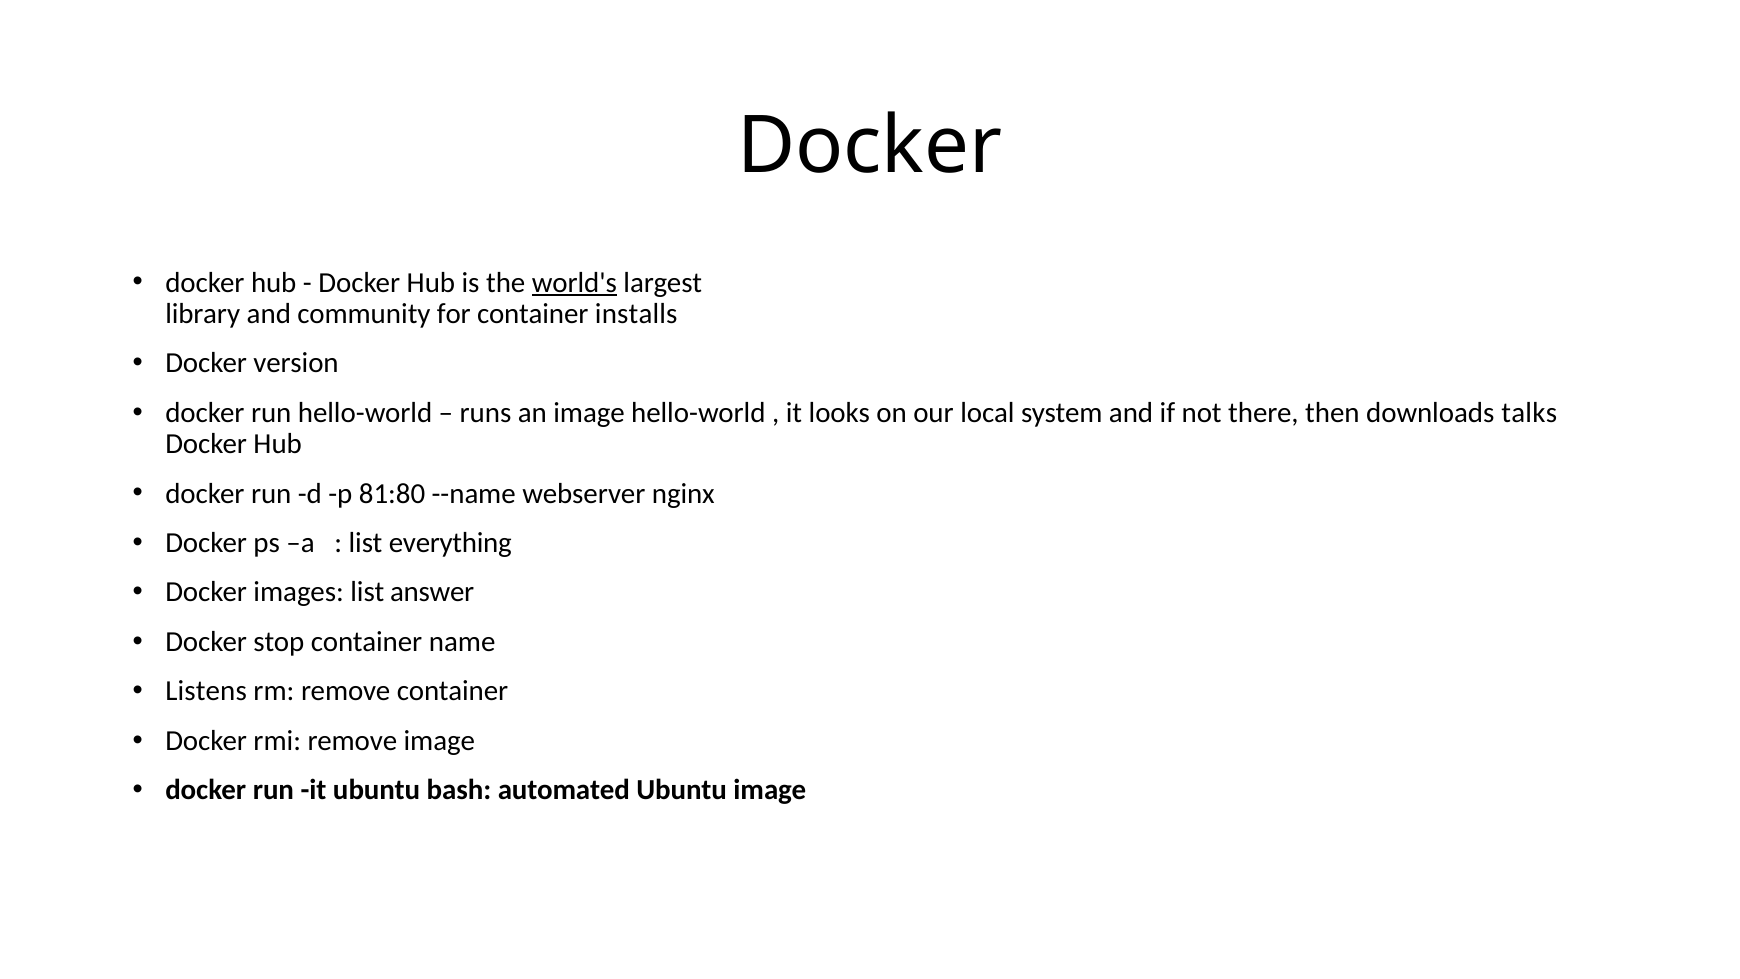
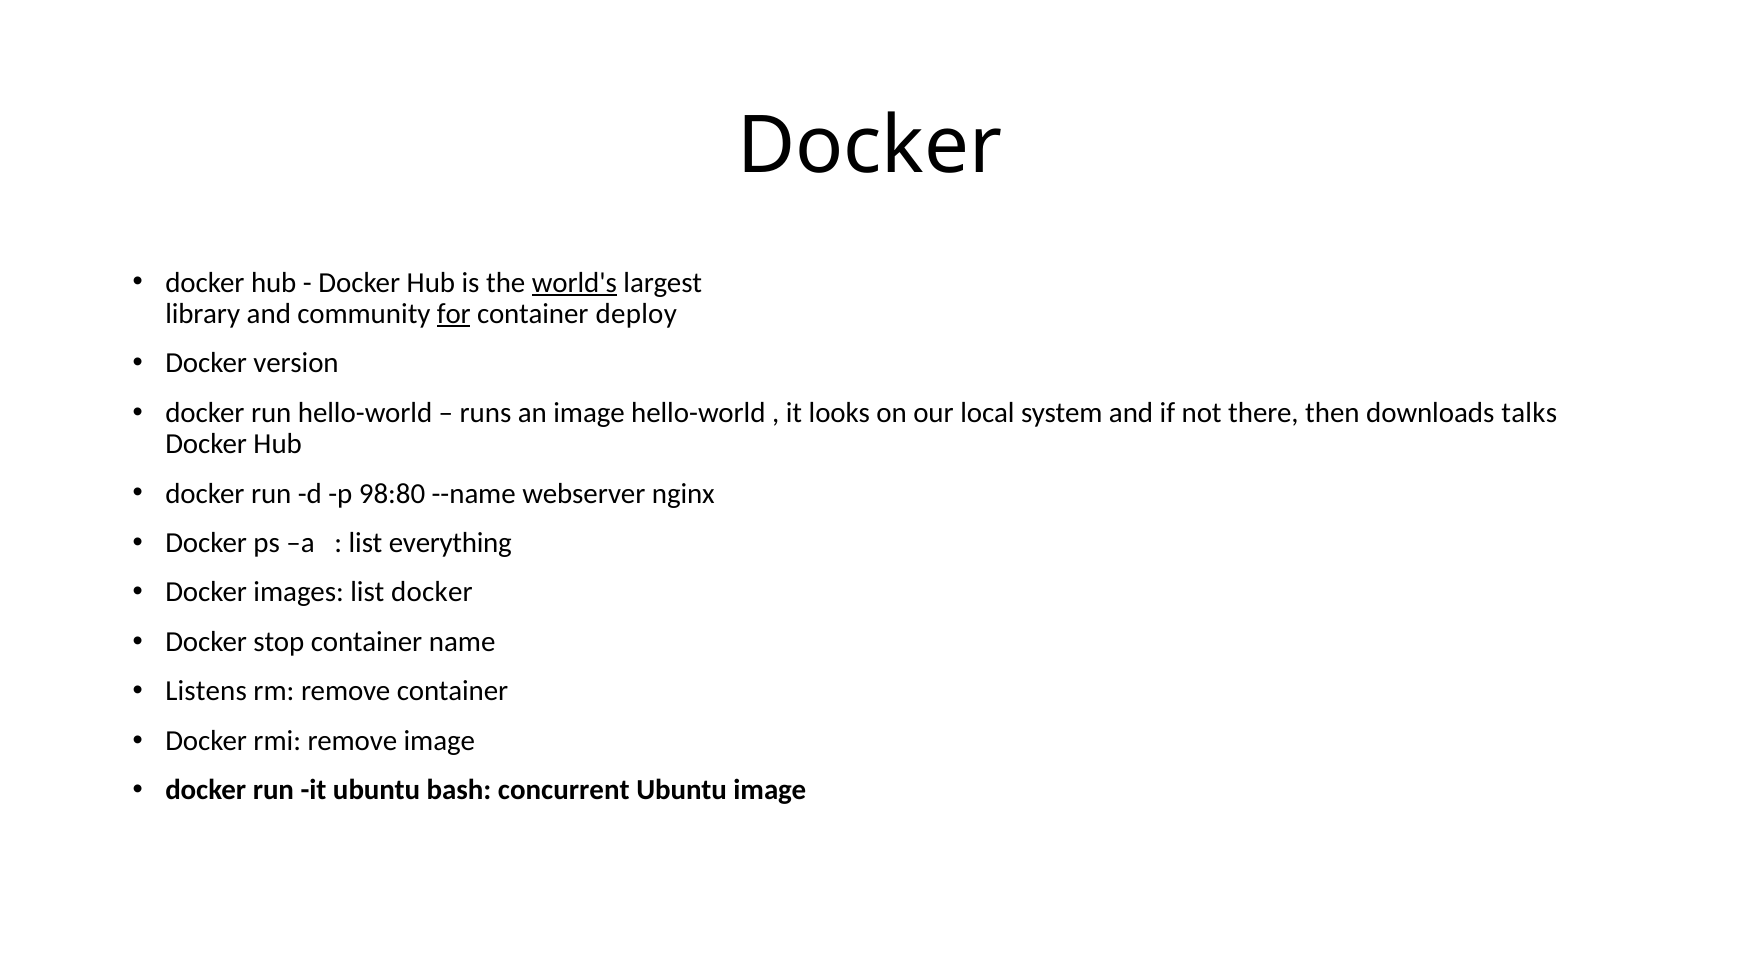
for underline: none -> present (454, 314)
installs: installs -> deploy (636, 314)
81:80: 81:80 -> 98:80 (392, 493)
list answer: answer -> docker (432, 592)
automated: automated -> concurrent (564, 790)
